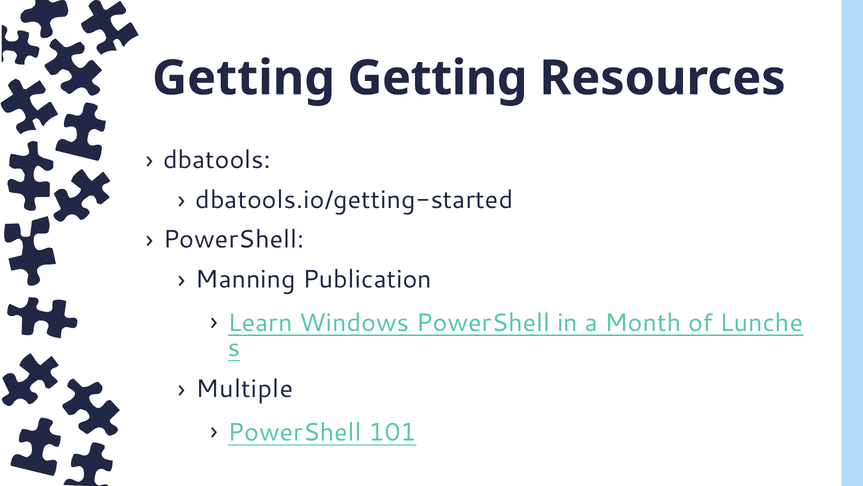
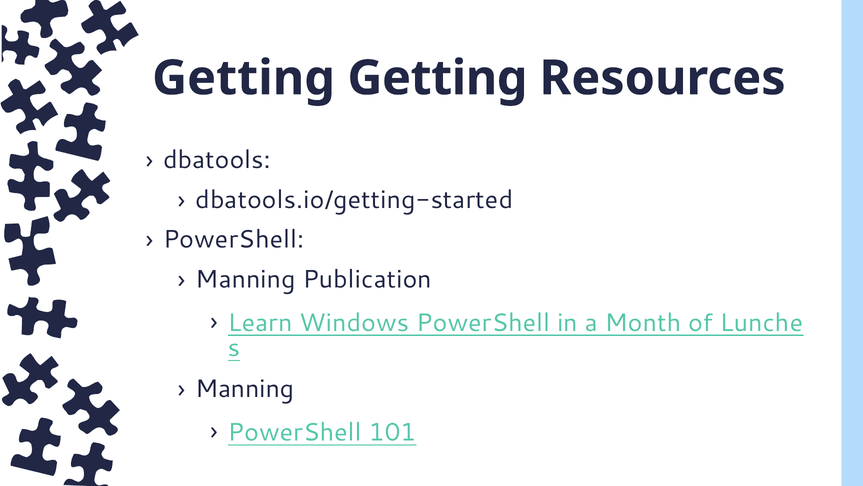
Multiple: Multiple -> Manning (245, 389)
